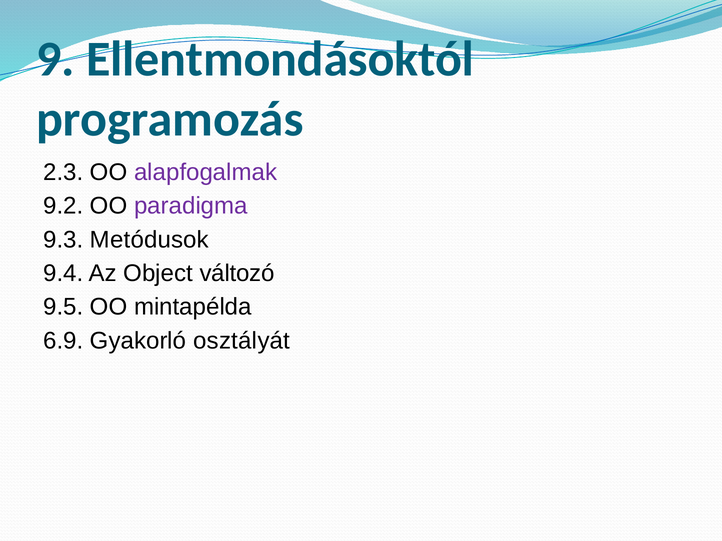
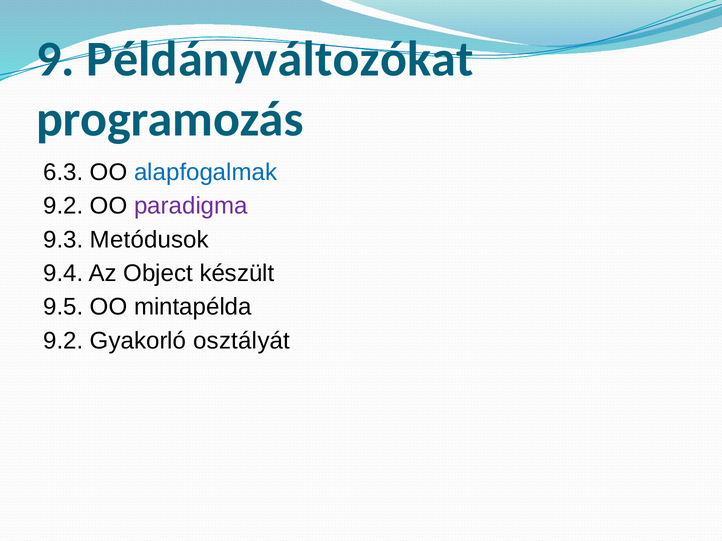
Ellentmondásoktól: Ellentmondásoktól -> Példányváltozókat (280, 59)
2.3: 2.3 -> 6.3 (63, 172)
alapfogalmak colour: purple -> blue (206, 172)
változó: változó -> készült (237, 274)
6.9: 6.9 -> 9.2 (63, 341)
